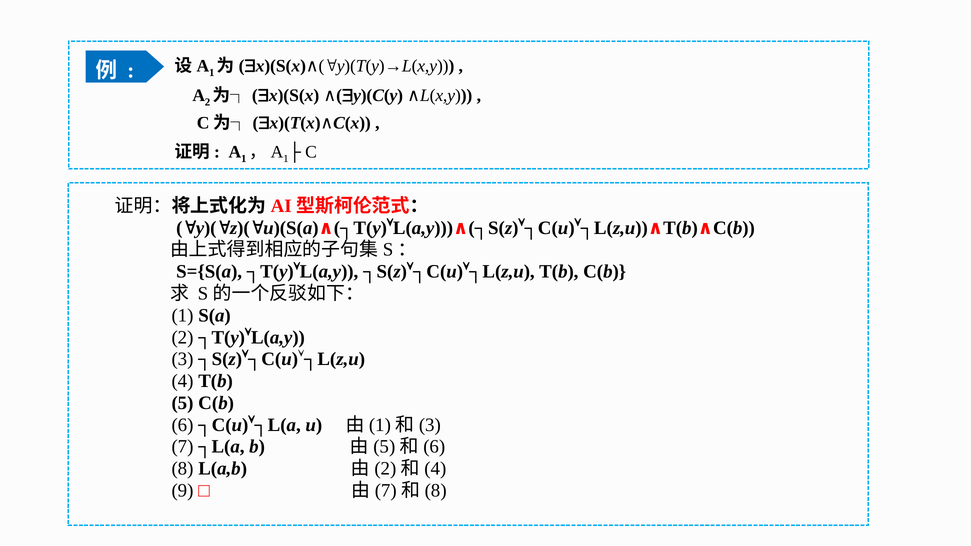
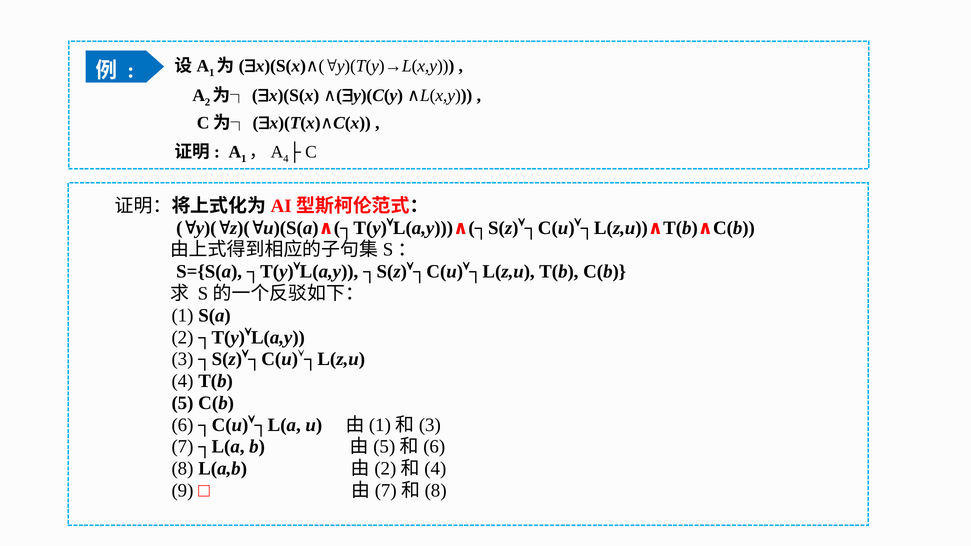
1: 1 -> 4 (286, 159)
